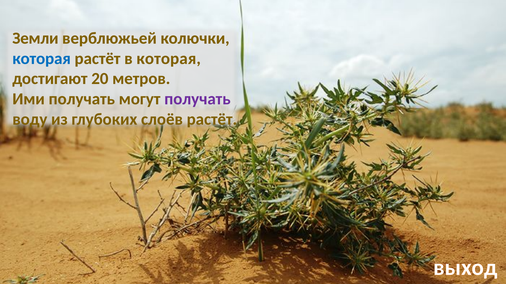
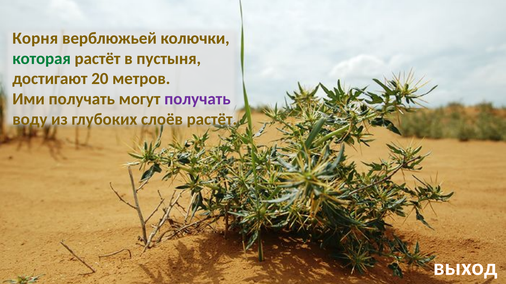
Земли: Земли -> Корня (35, 38)
которая colour: blue -> green (42, 59)
в которая: которая -> пустыня (169, 59)
